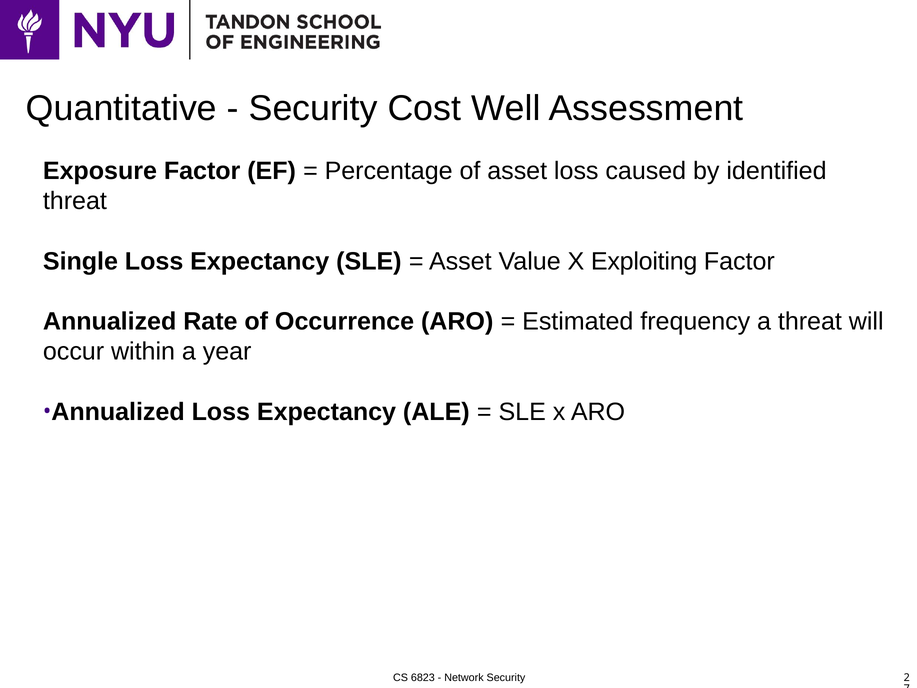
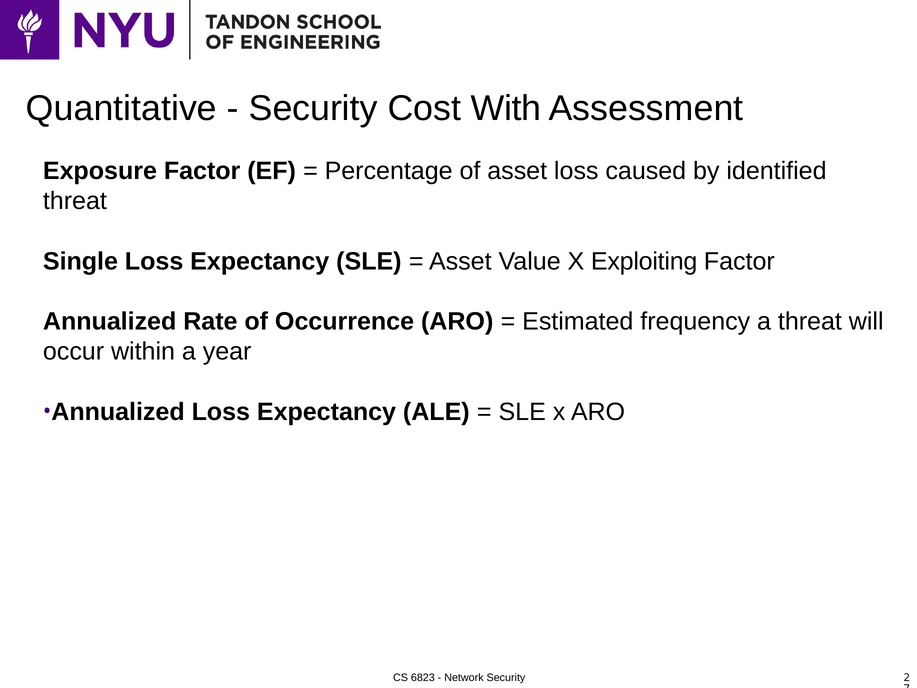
Well: Well -> With (506, 108)
